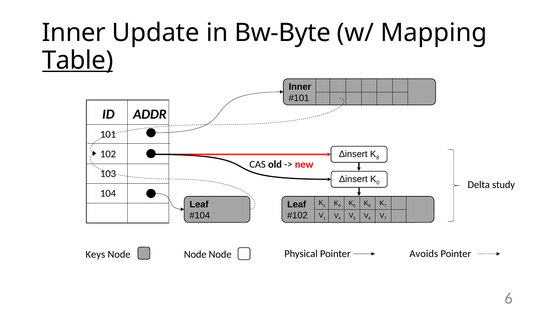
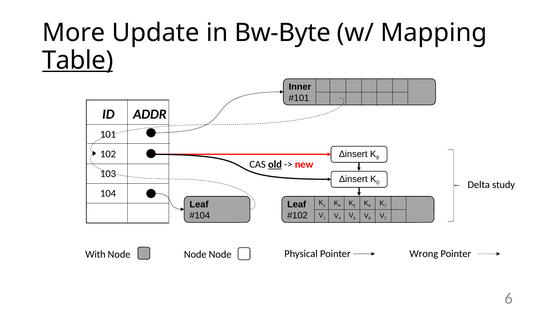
Inner: Inner -> More (74, 33)
old underline: none -> present (275, 165)
Avoids: Avoids -> Wrong (424, 254)
Keys: Keys -> With (95, 254)
